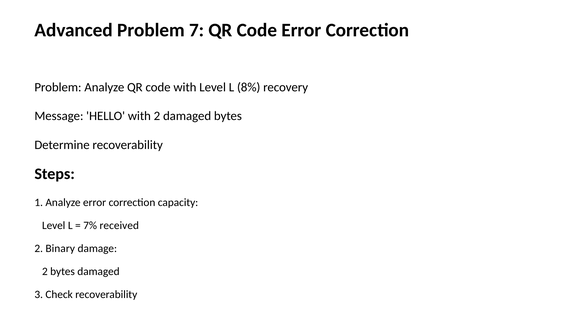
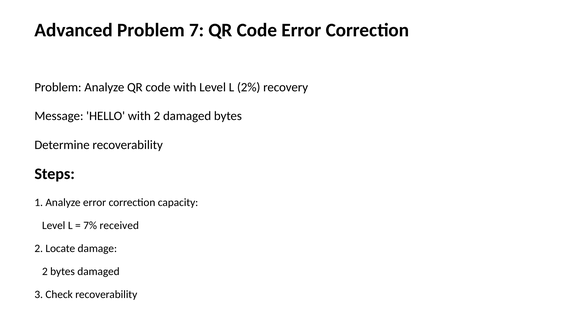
8%: 8% -> 2% (249, 87)
Binary: Binary -> Locate (60, 248)
